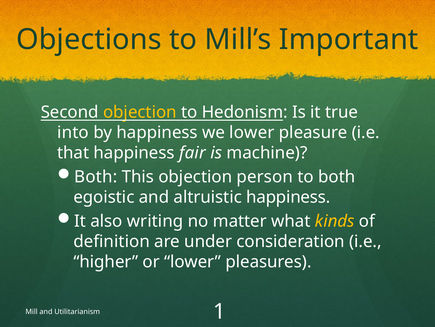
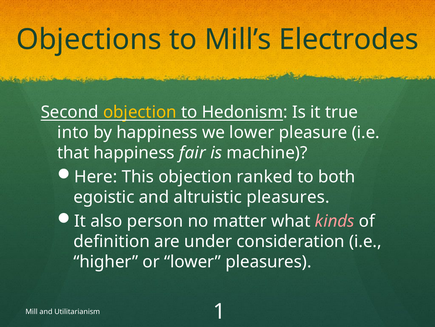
Important: Important -> Electrodes (349, 40)
Both: Both -> Here (96, 177)
person: person -> ranked (265, 177)
altruistic happiness: happiness -> pleasures (288, 197)
writing: writing -> person (155, 221)
kinds colour: yellow -> pink (335, 221)
